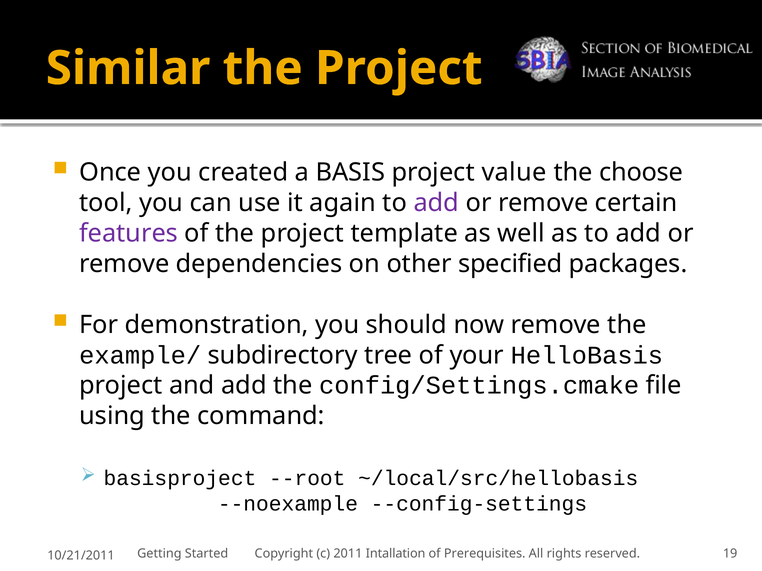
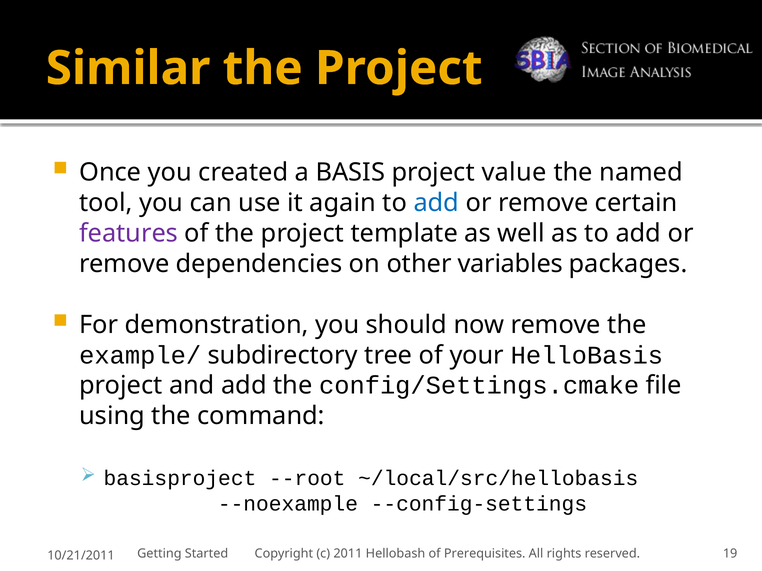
choose: choose -> named (641, 173)
add colour: purple -> blue (436, 203)
specified: specified -> variables (510, 264)
Intallation: Intallation -> Hellobash (396, 554)
